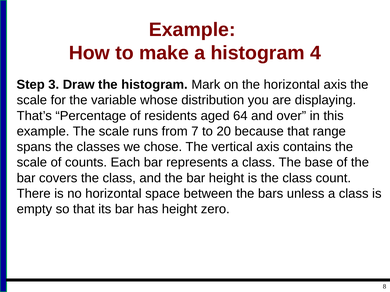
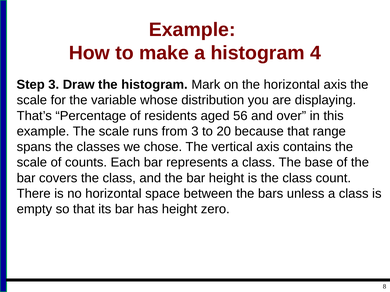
64: 64 -> 56 (240, 116)
from 7: 7 -> 3 (195, 132)
